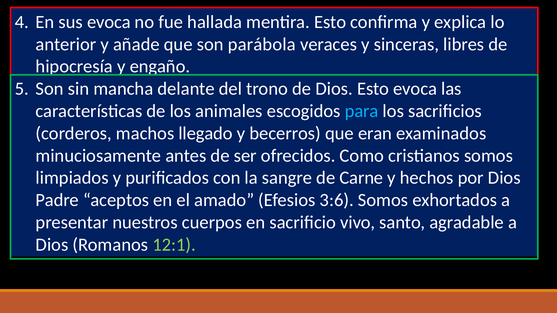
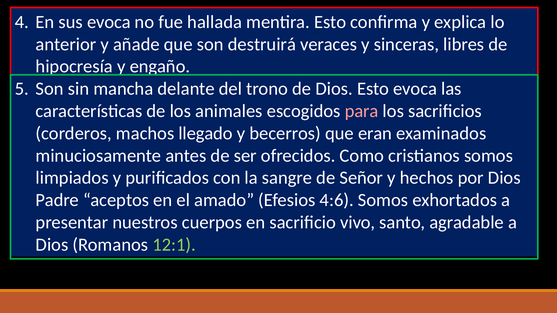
parábola: parábola -> destruirá (262, 44)
para colour: light blue -> pink (362, 111)
Carne: Carne -> Señor (361, 178)
3:6: 3:6 -> 4:6 (337, 200)
